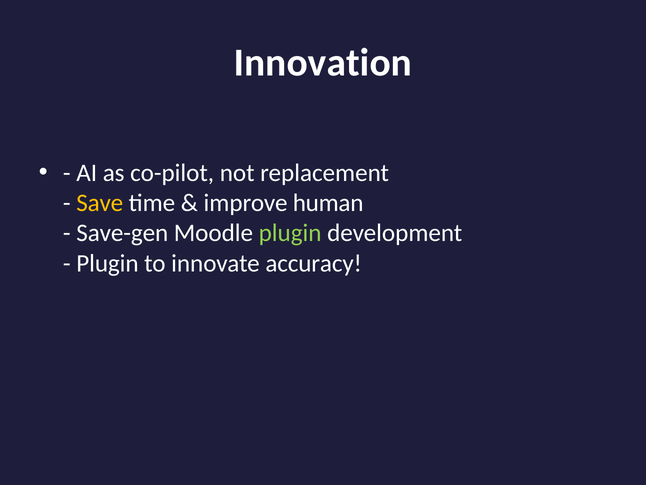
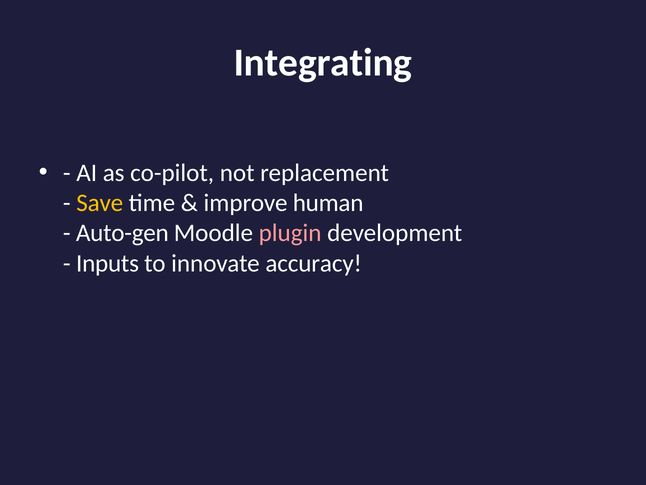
Innovation: Innovation -> Integrating (323, 63)
Save-gen: Save-gen -> Auto-gen (122, 233)
plugin colour: light green -> pink (290, 233)
Plugin: Plugin -> Inputs (108, 263)
